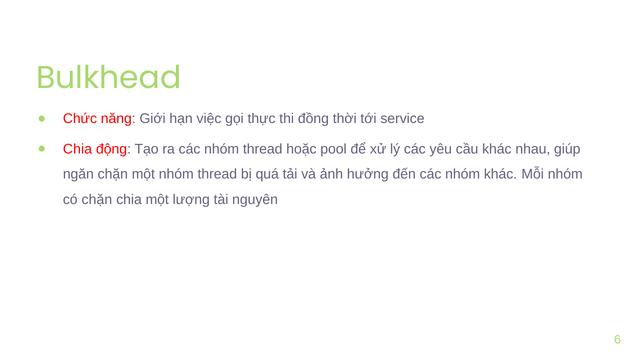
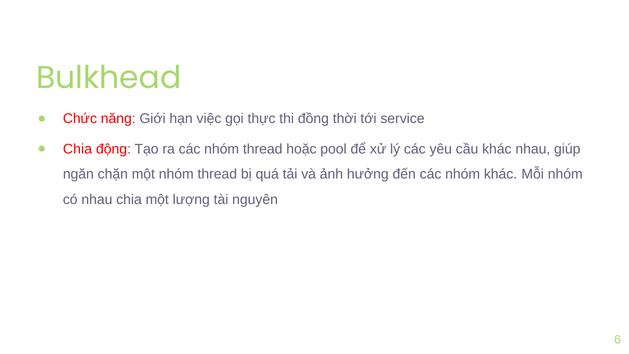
có chặn: chặn -> nhau (97, 199)
